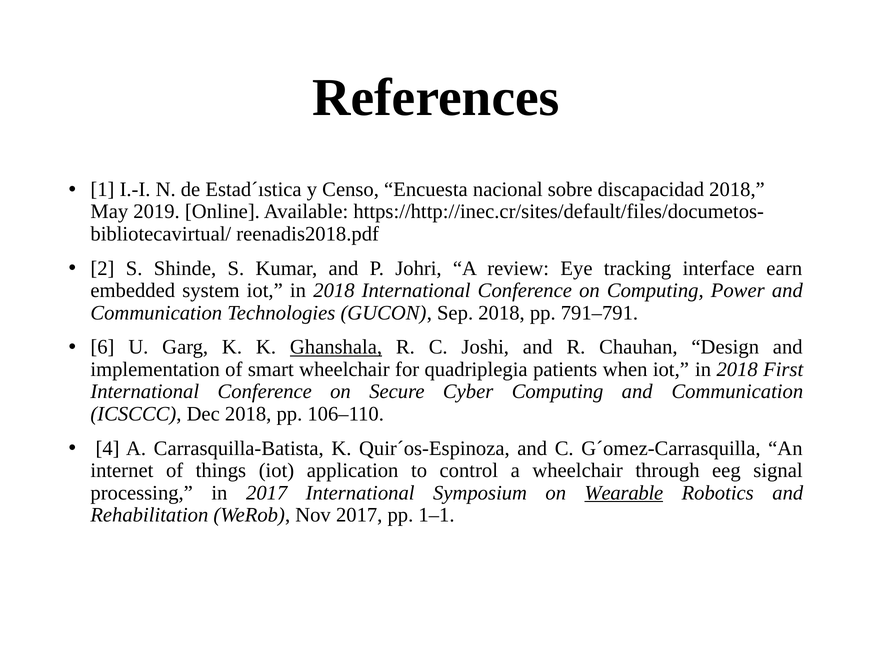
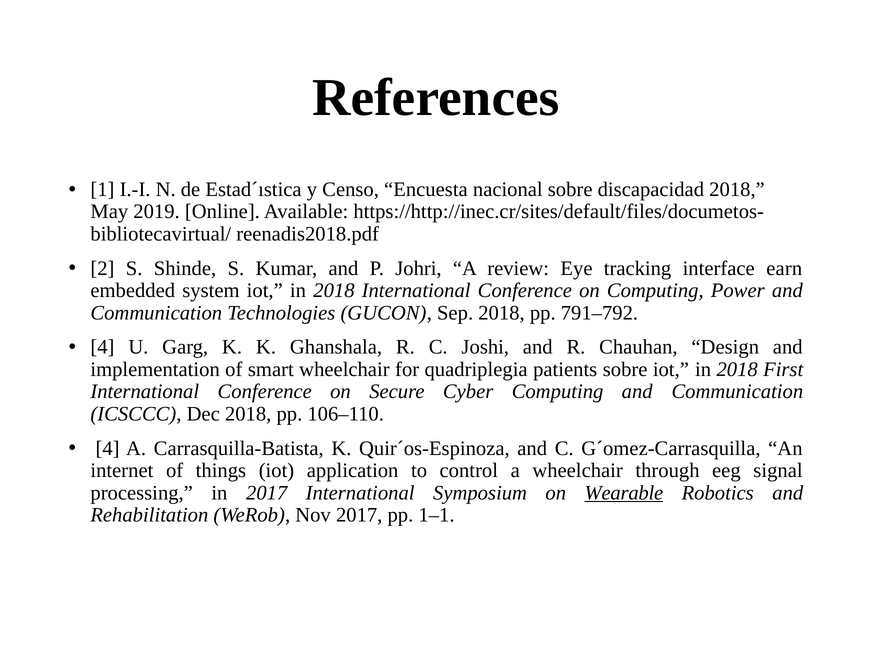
791–791: 791–791 -> 791–792 (599, 313)
6: 6 -> 4 (102, 347)
Ghanshala underline: present -> none (336, 347)
patients when: when -> sobre (625, 369)
